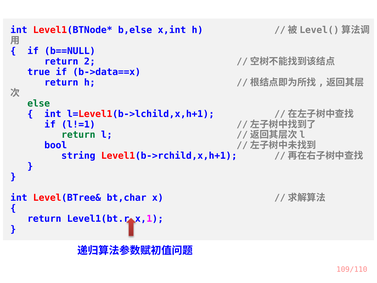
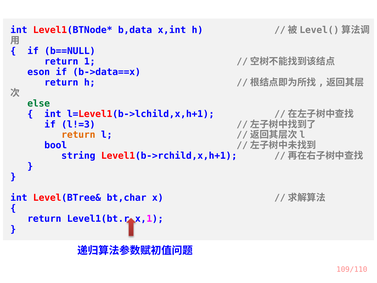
b,else: b,else -> b,data (135, 30)
2: 2 -> 1 (90, 61)
true: true -> eson (39, 72)
l!=1: l!=1 -> l!=3 (78, 124)
return colour: green -> orange (78, 135)
